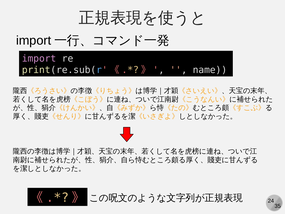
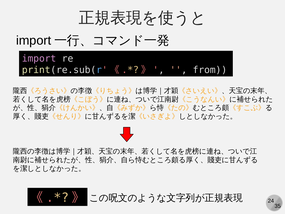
name: name -> from (210, 70)
